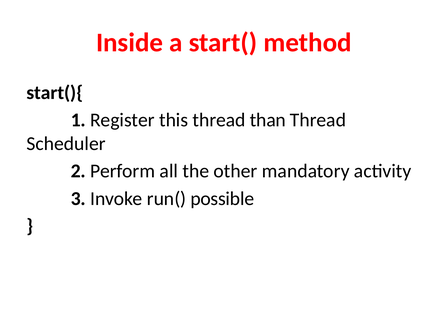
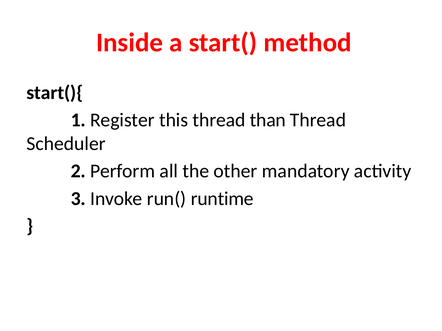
possible: possible -> runtime (222, 199)
